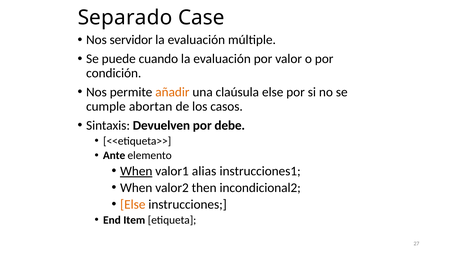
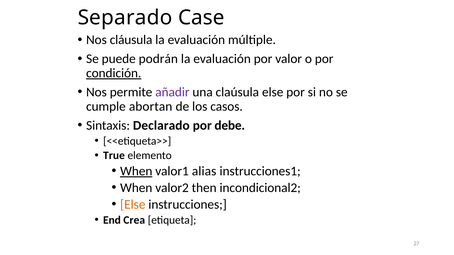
servidor: servidor -> cláusula (131, 40)
cuando: cuando -> podrán (158, 59)
condición underline: none -> present (114, 73)
añadir colour: orange -> purple (172, 92)
Devuelven: Devuelven -> Declarado (161, 125)
Ante: Ante -> True (114, 156)
Item: Item -> Crea (134, 220)
